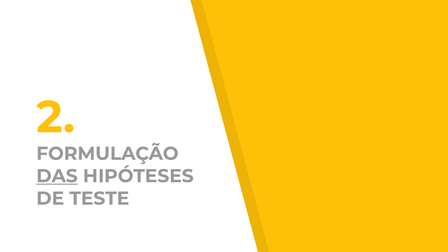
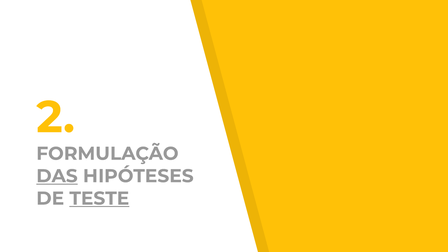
TESTE underline: none -> present (99, 198)
